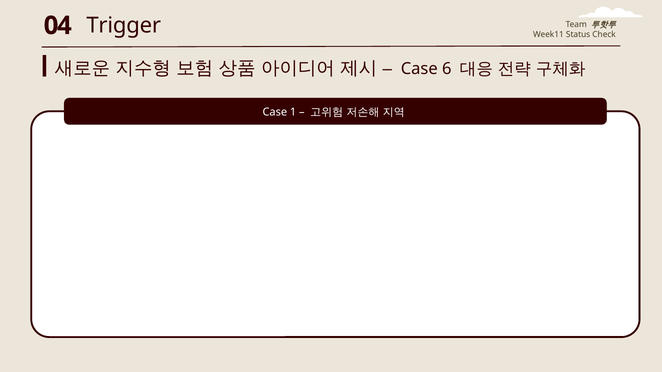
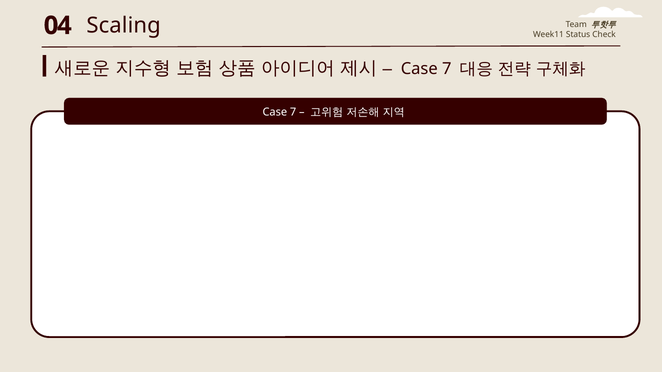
Trigger: Trigger -> Scaling (124, 25)
6: 6 -> 7 (447, 69)
1: 1 -> 7 (293, 112)
